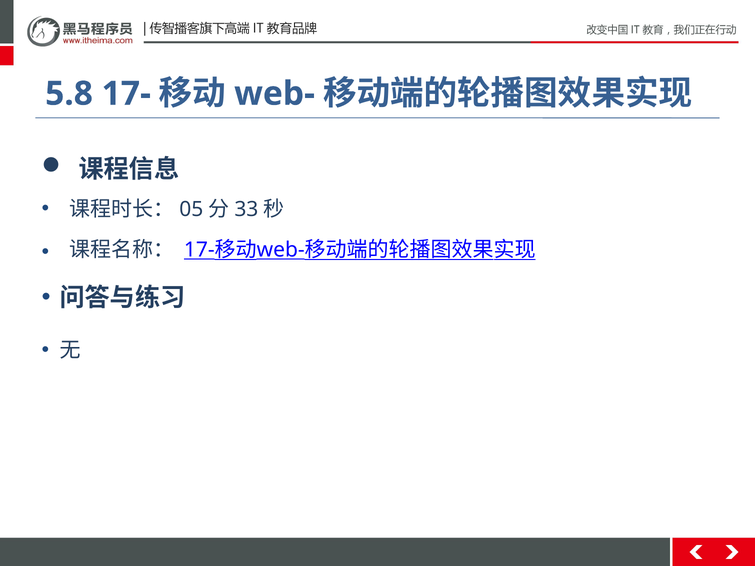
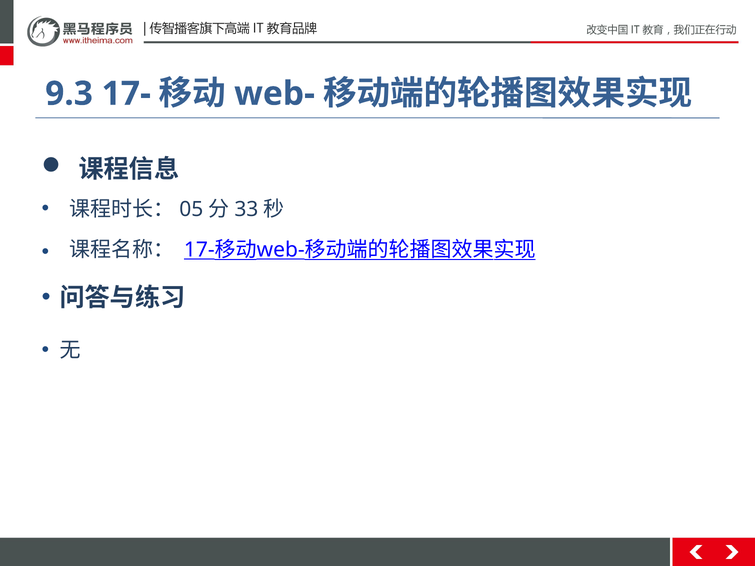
5.8: 5.8 -> 9.3 (69, 94)
